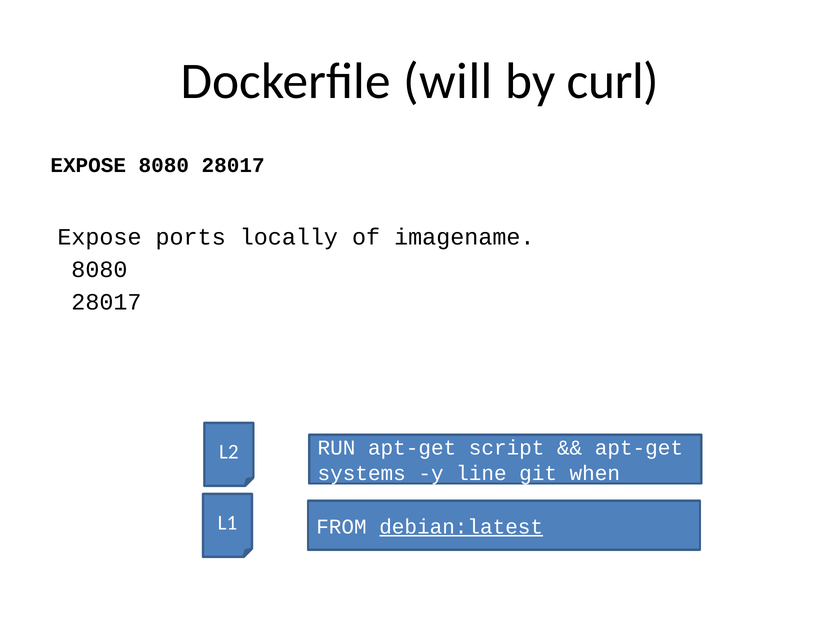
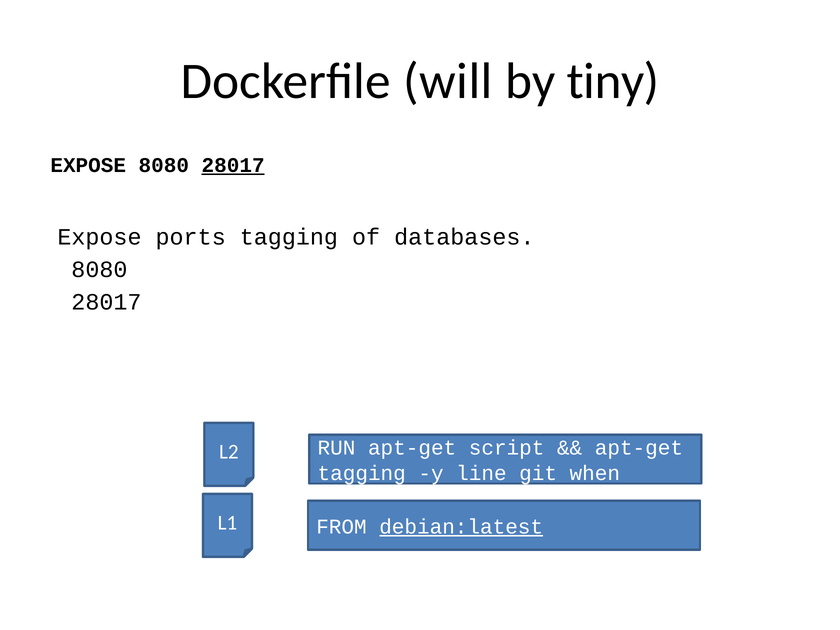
curl: curl -> tiny (613, 81)
28017 underline: none -> present (233, 165)
ports locally: locally -> tagging (289, 237)
imagename: imagename -> databases (464, 237)
systems: systems -> tagging (362, 473)
